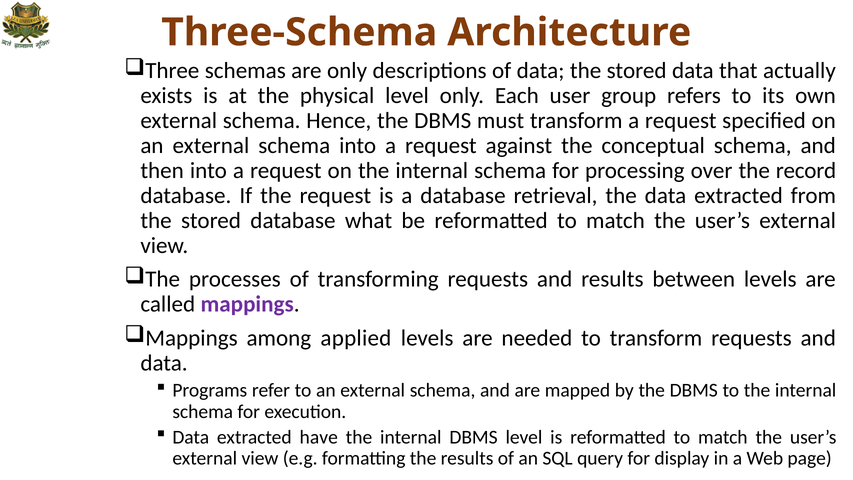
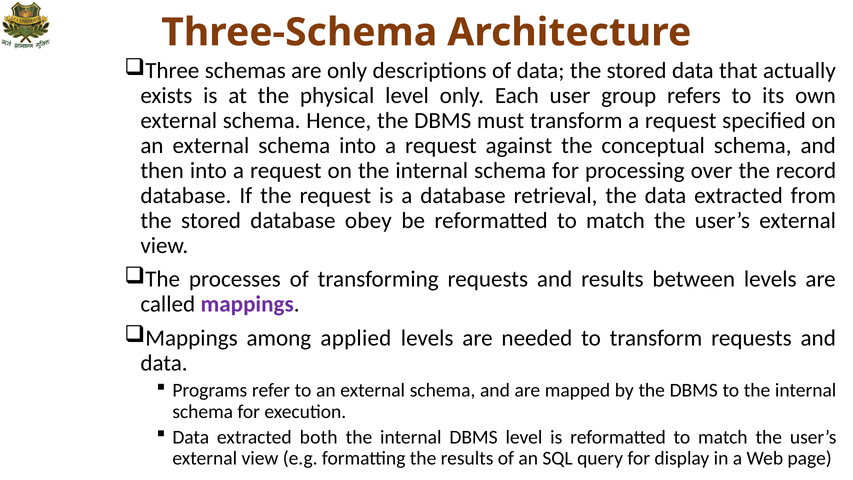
what: what -> obey (368, 220)
have: have -> both (319, 437)
